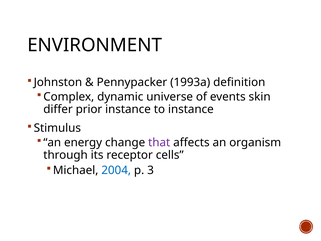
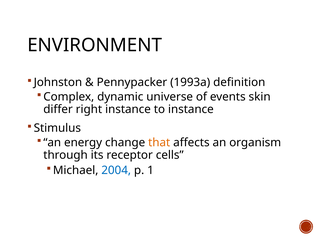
prior: prior -> right (89, 109)
that colour: purple -> orange (159, 142)
3: 3 -> 1 (151, 170)
